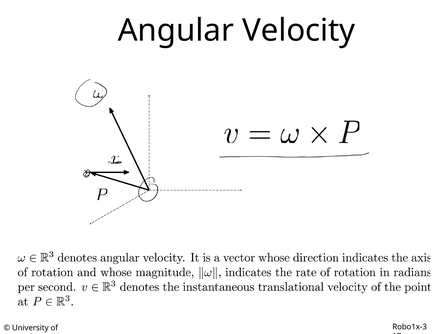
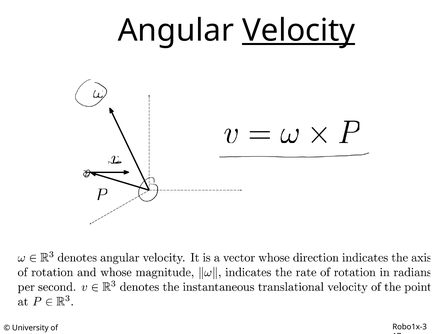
Velocity underline: none -> present (299, 31)
